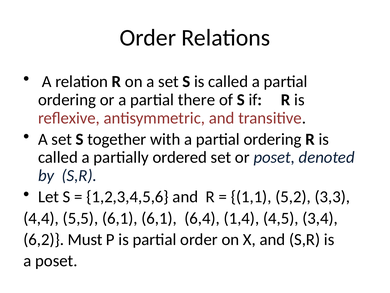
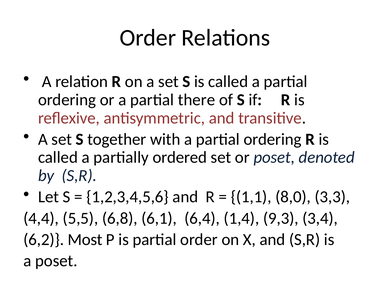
5,2: 5,2 -> 8,0 (293, 197)
5,5 6,1: 6,1 -> 6,8 (120, 218)
4,5: 4,5 -> 9,3 (281, 218)
Must: Must -> Most (85, 239)
